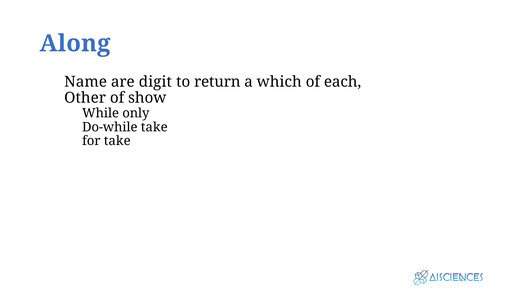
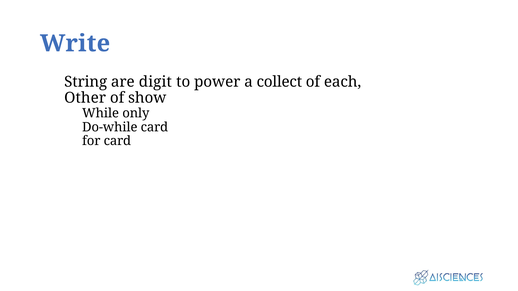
Along: Along -> Write (75, 44)
Name: Name -> String (86, 82)
return: return -> power (217, 82)
which: which -> collect (279, 82)
take: take -> card (154, 127)
take: take -> card (117, 141)
